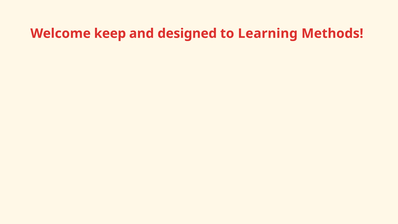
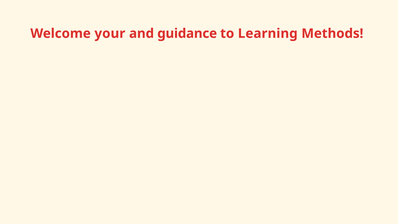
keep: keep -> your (110, 33)
designed: designed -> guidance (187, 33)
